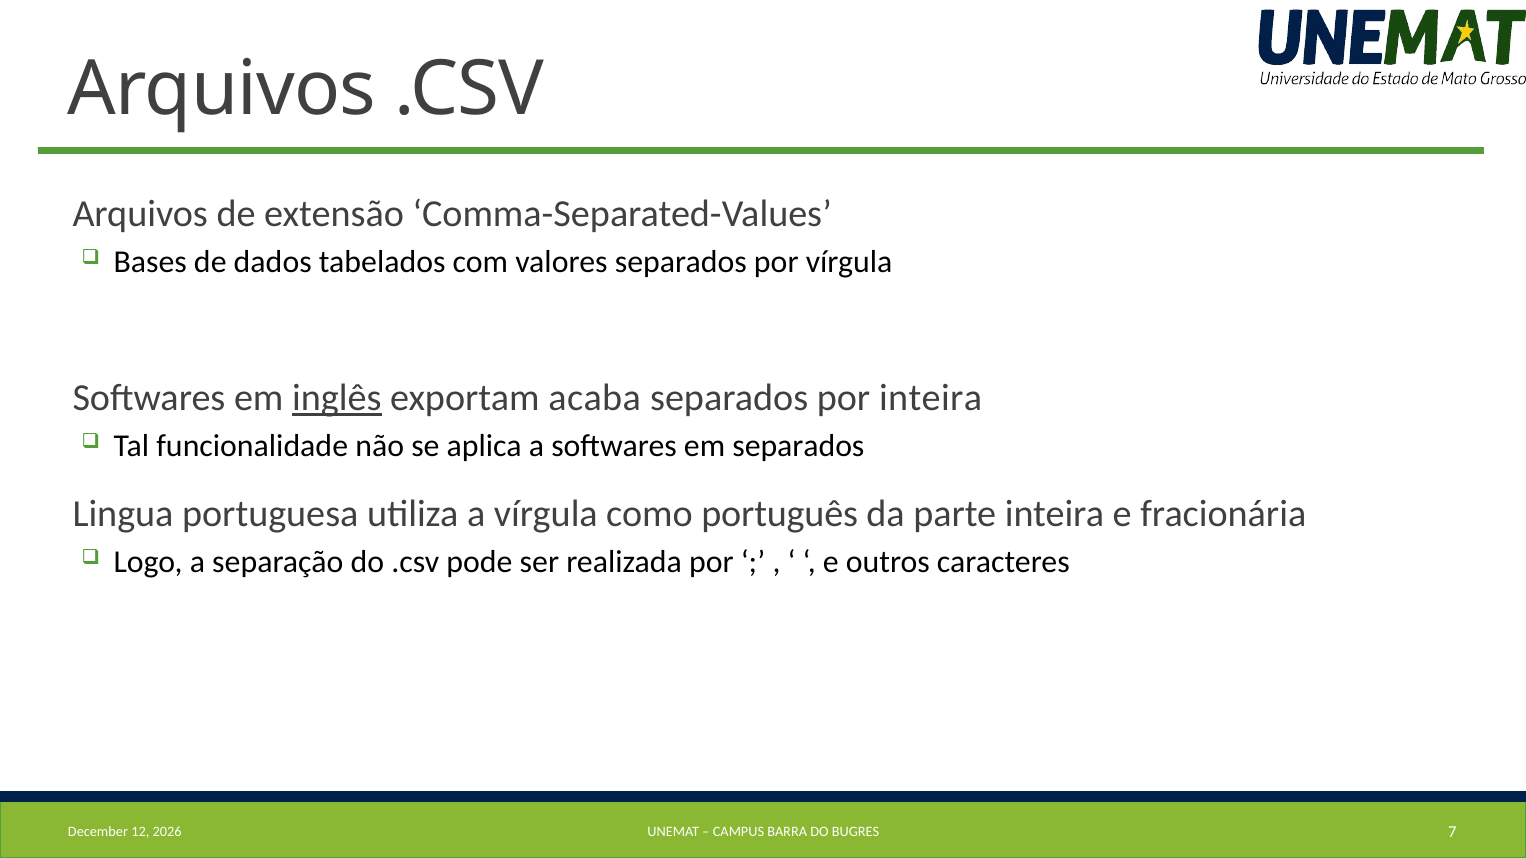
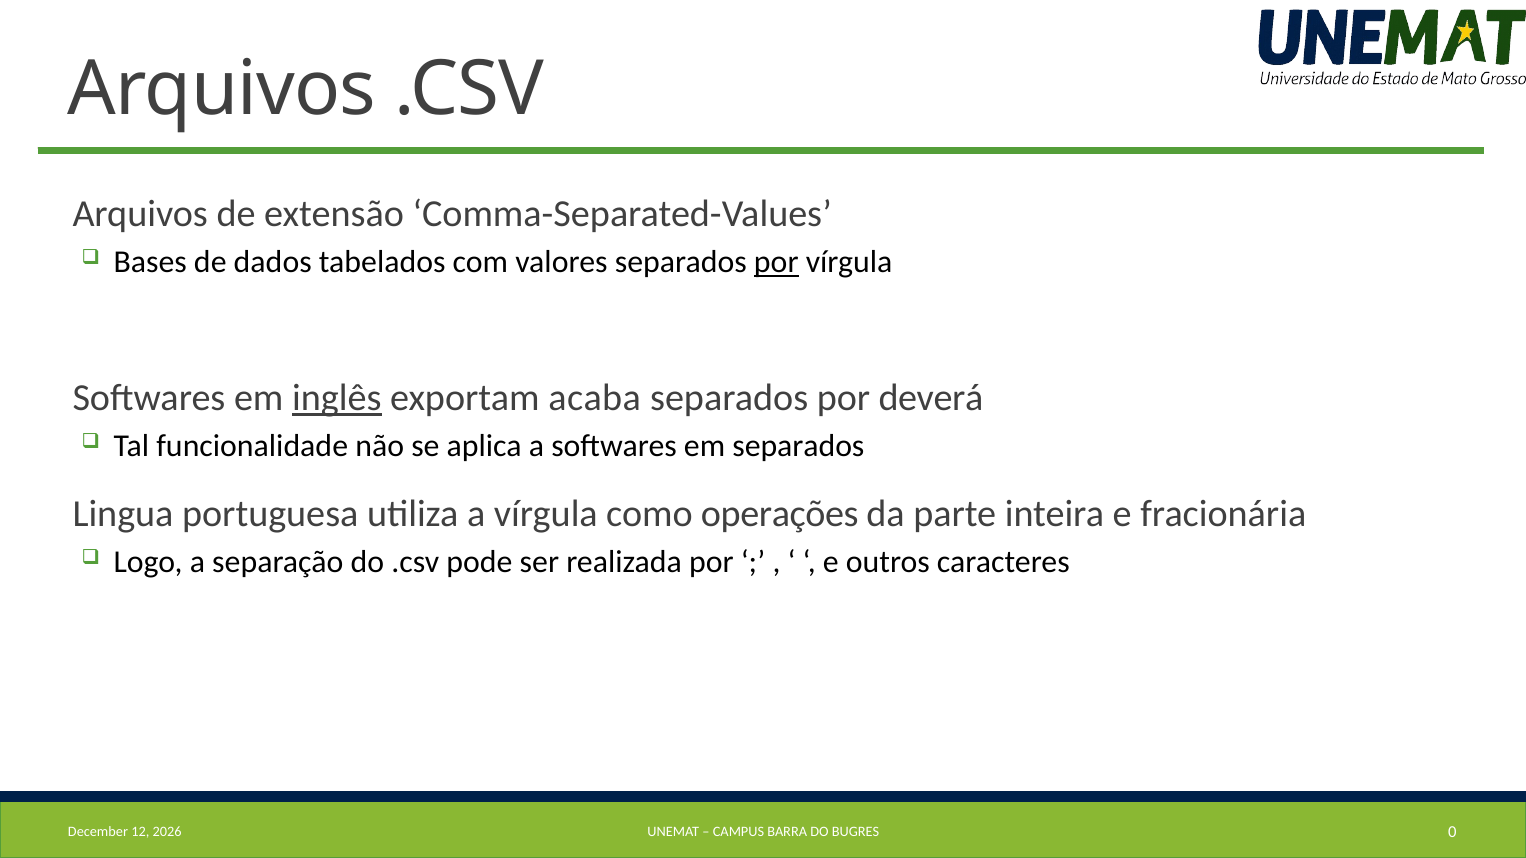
por underline: none -> present (776, 262)
por inteira: inteira -> deverá (931, 398)
português: português -> operações (780, 514)
7: 7 -> 0 (1452, 832)
